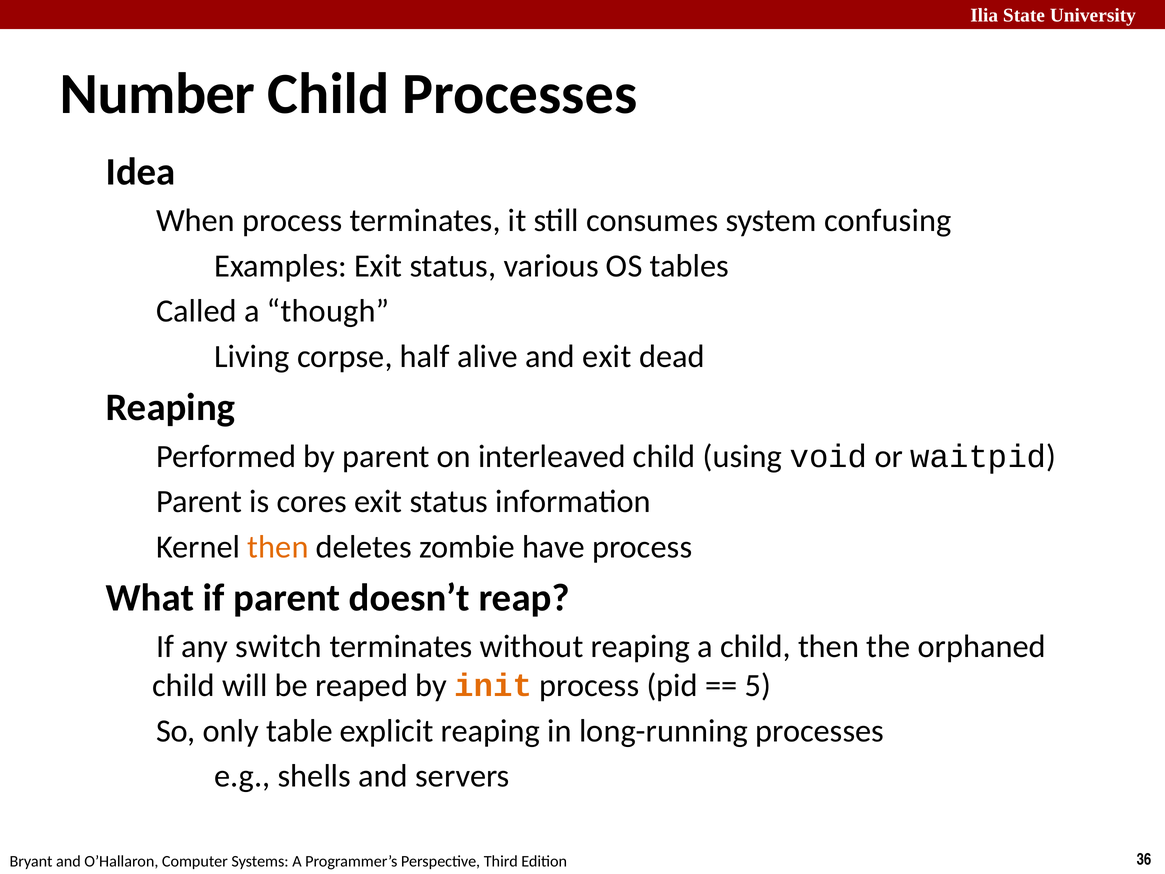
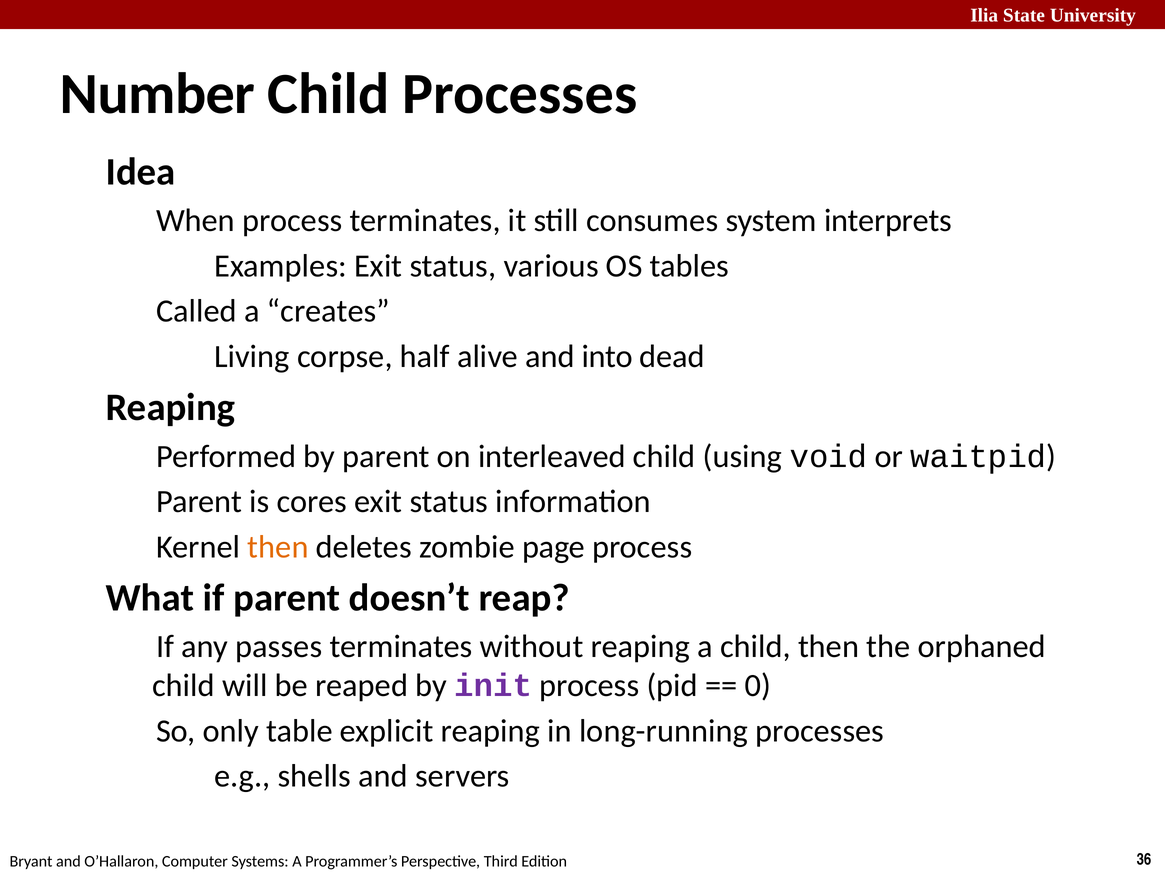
confusing: confusing -> interprets (888, 221)
though: though -> creates (328, 311)
and exit: exit -> into (607, 357)
have: have -> page (554, 547)
switch: switch -> passes (279, 646)
init colour: orange -> purple (493, 685)
5: 5 -> 0 (758, 685)
